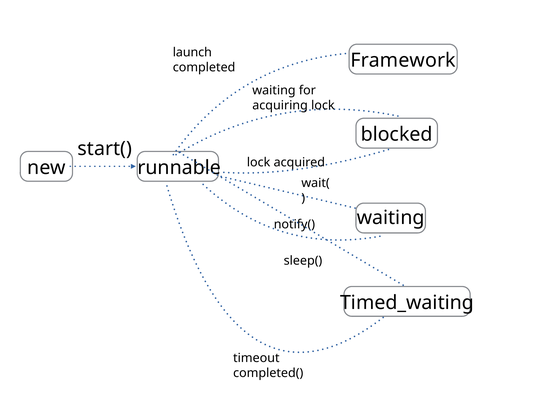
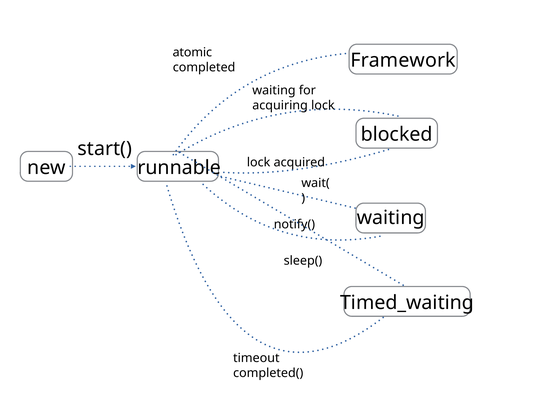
launch: launch -> atomic (192, 53)
